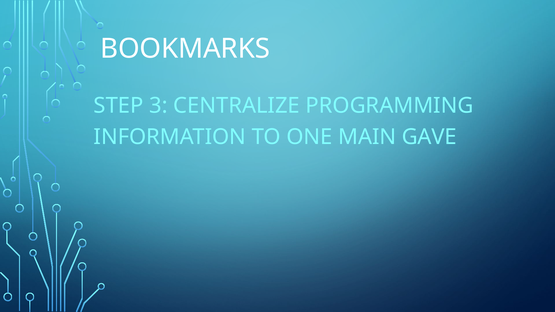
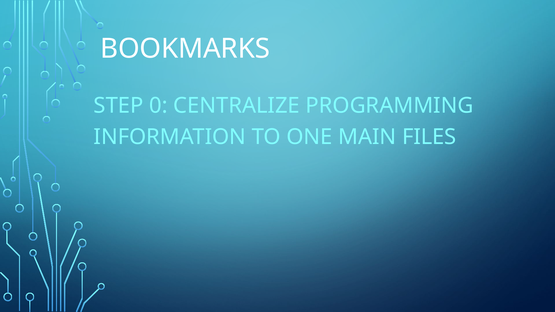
3: 3 -> 0 (158, 105)
GAVE: GAVE -> FILES (429, 137)
